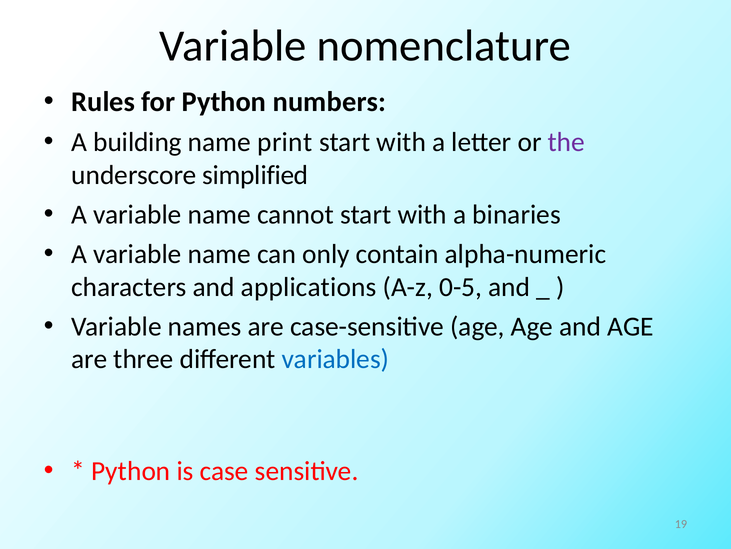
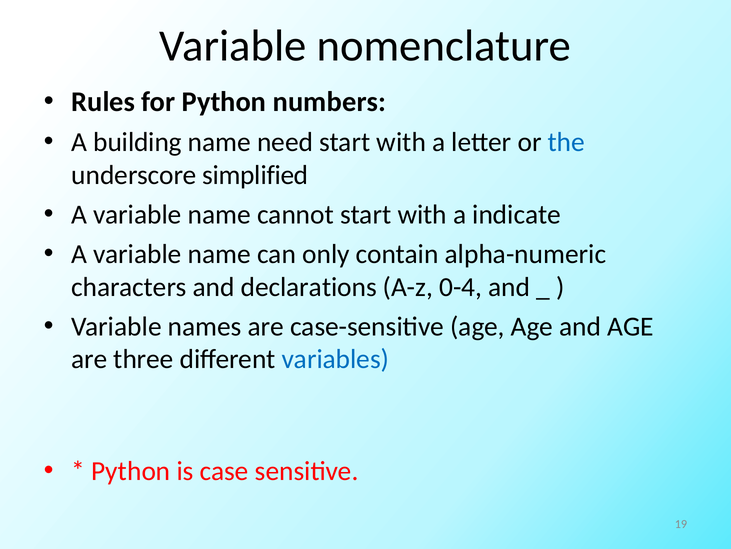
print: print -> need (285, 142)
the colour: purple -> blue (566, 142)
binaries: binaries -> indicate (517, 214)
applications: applications -> declarations (309, 287)
0-5: 0-5 -> 0-4 (461, 287)
